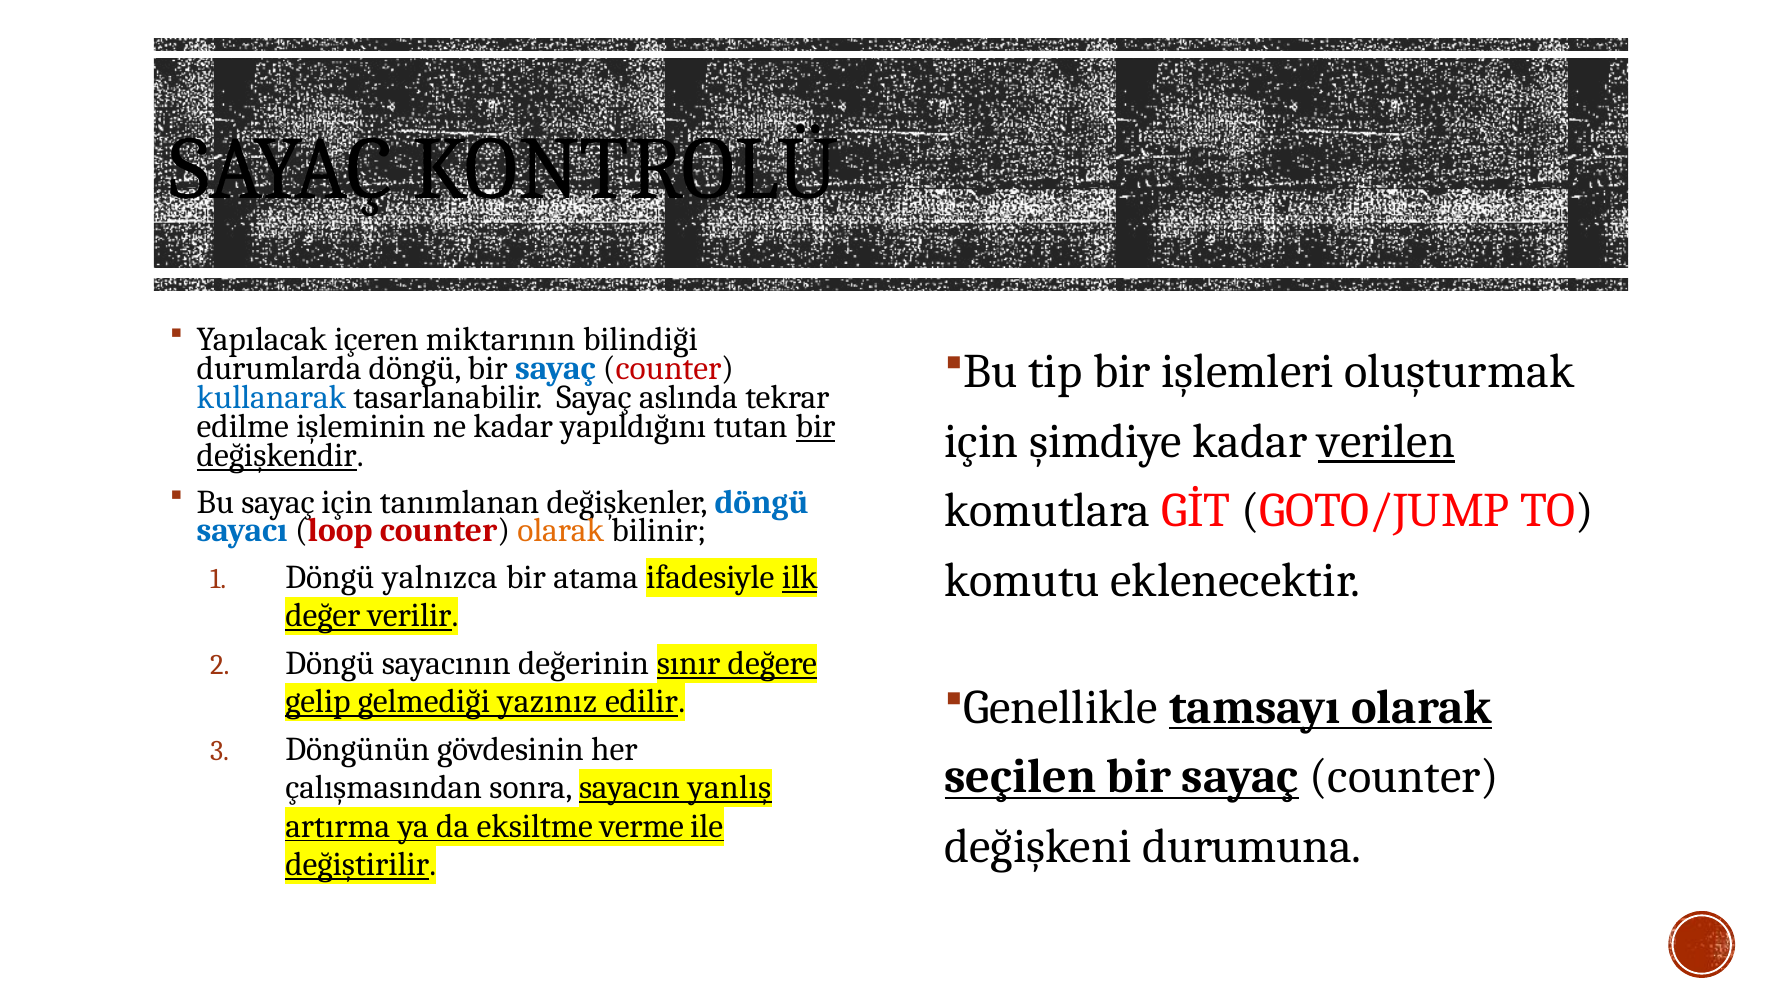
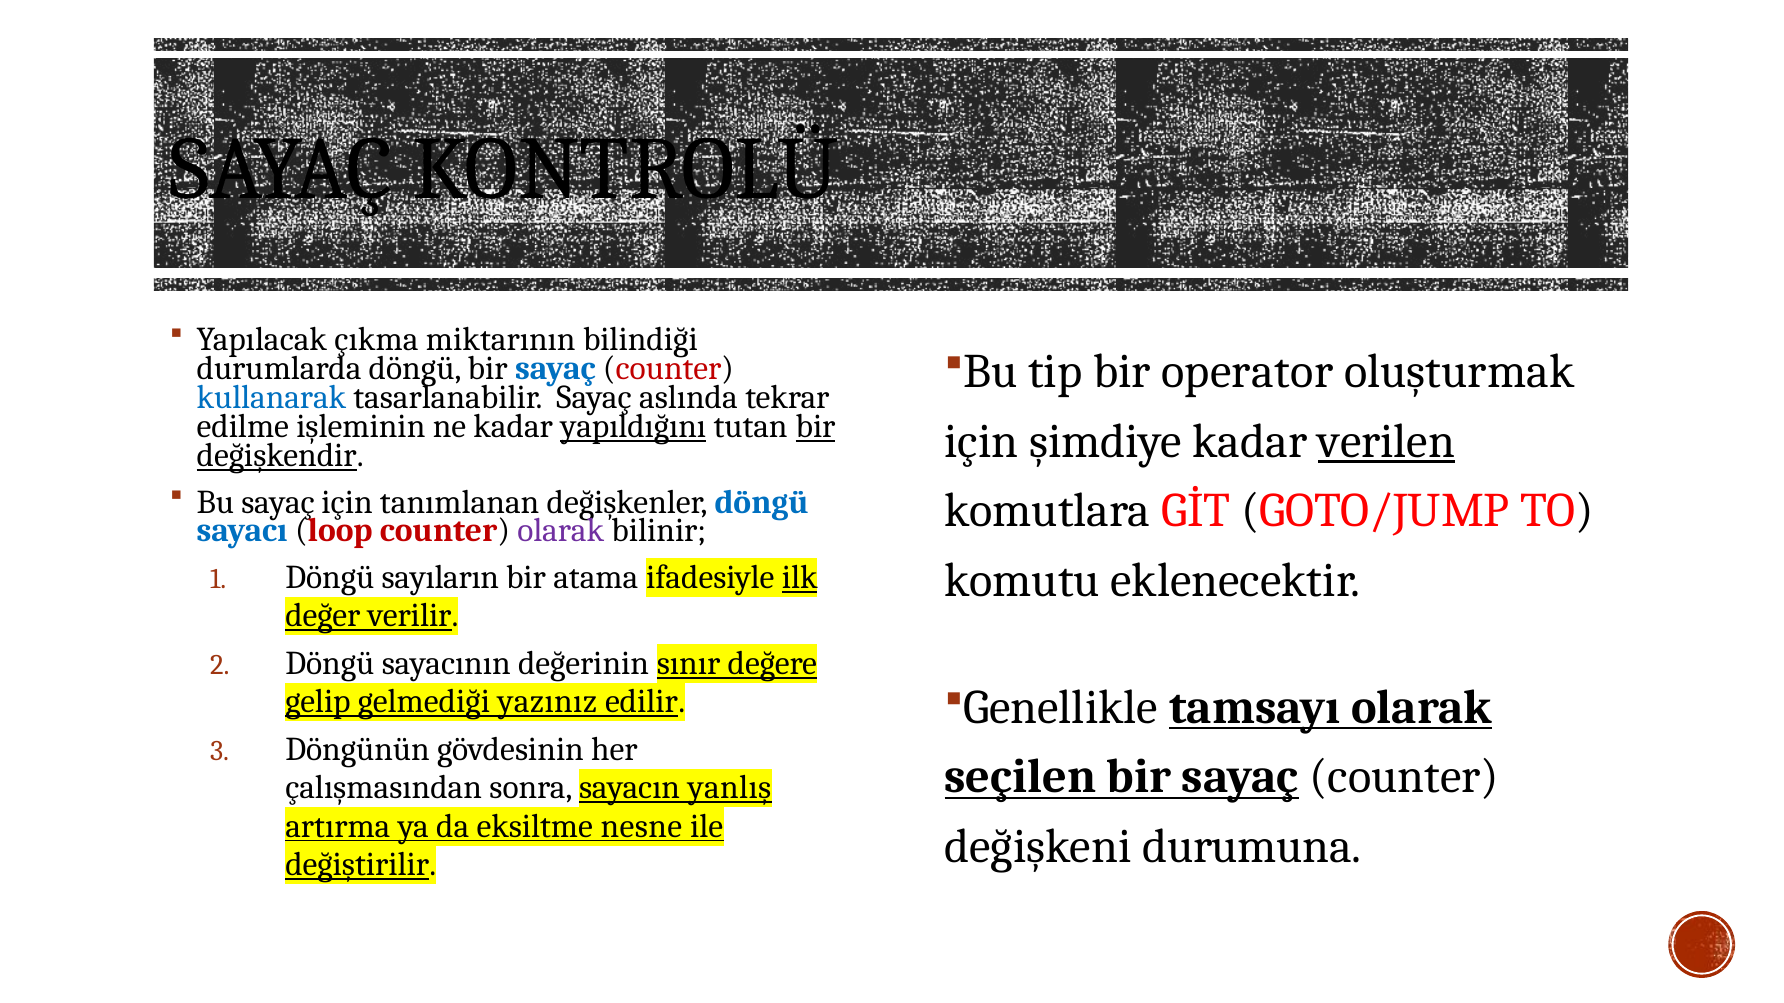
içeren: içeren -> çıkma (377, 340)
işlemleri: işlemleri -> operator (1247, 372)
yapıldığını underline: none -> present (633, 427)
olarak colour: orange -> purple (561, 531)
yalnızca: yalnızca -> sayıların (440, 578)
verme: verme -> nesne (641, 827)
